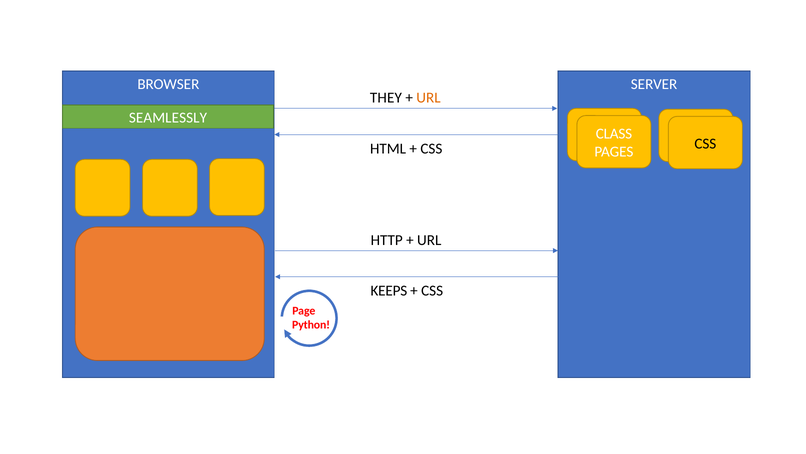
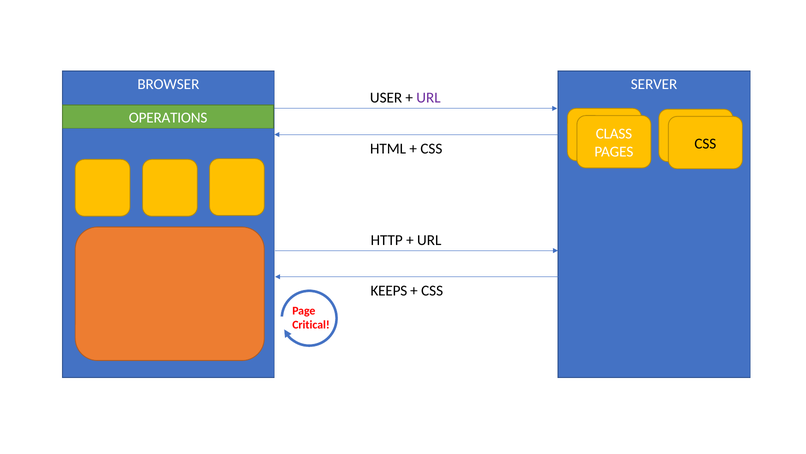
THEY: THEY -> USER (386, 98)
URL colour: orange -> purple (428, 98)
SEAMLESSLY: SEAMLESSLY -> OPERATIONS (168, 118)
Python: Python -> Critical (311, 325)
